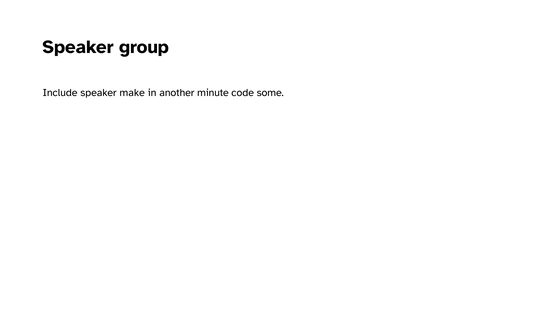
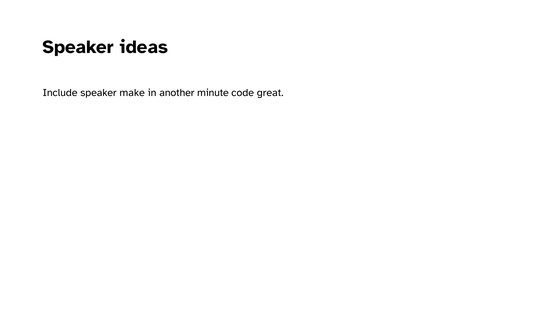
group: group -> ideas (144, 47)
some: some -> great (270, 93)
